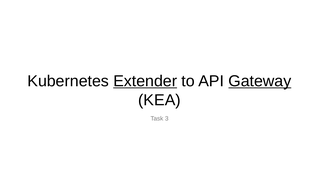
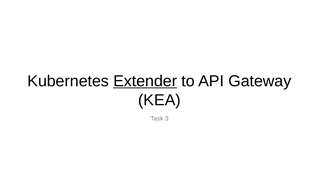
Gateway underline: present -> none (260, 81)
